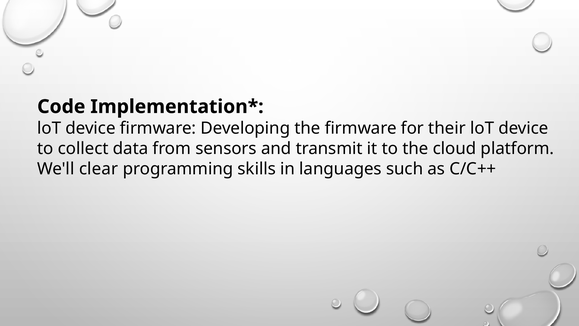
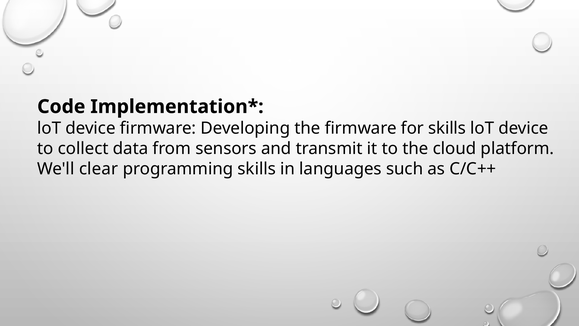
for their: their -> skills (447, 128)
